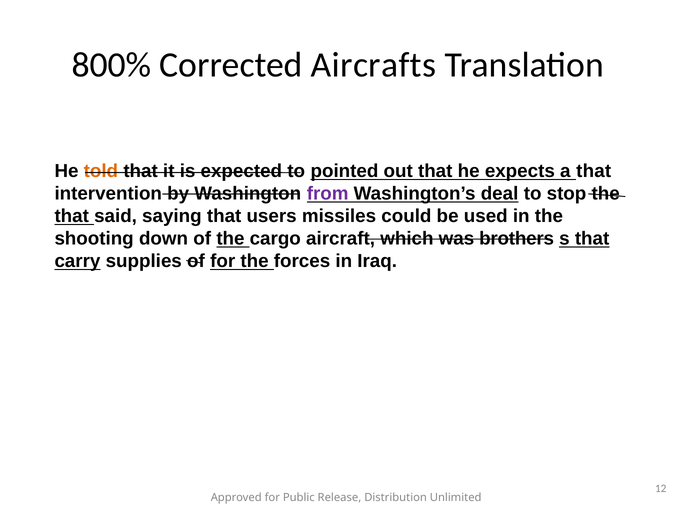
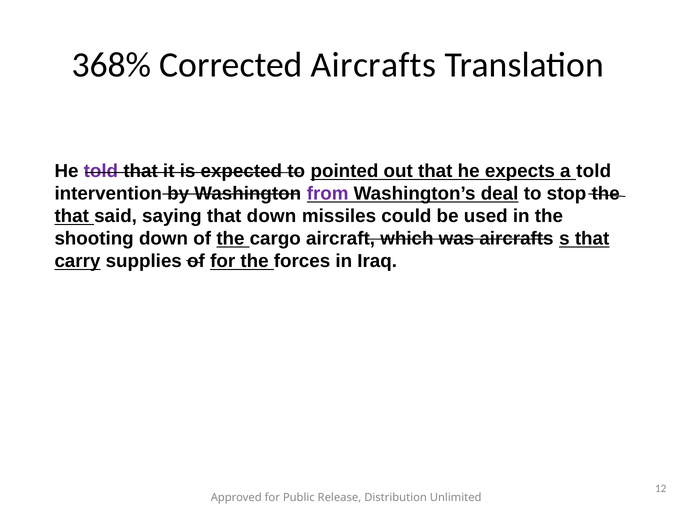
800%: 800% -> 368% (111, 65)
told colour: orange -> purple (101, 171)
a that: that -> told (594, 171)
that users: users -> down (272, 216)
was brothers: brothers -> aircrafts (516, 239)
